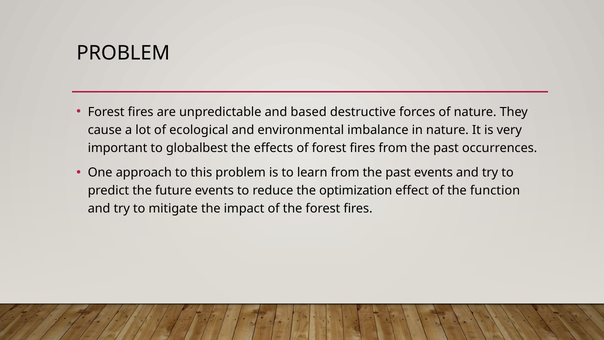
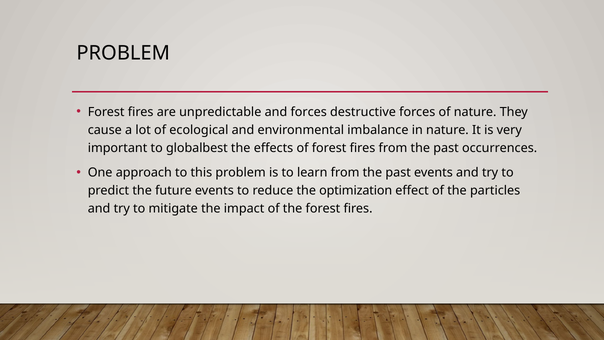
and based: based -> forces (309, 112)
function: function -> particles (495, 191)
